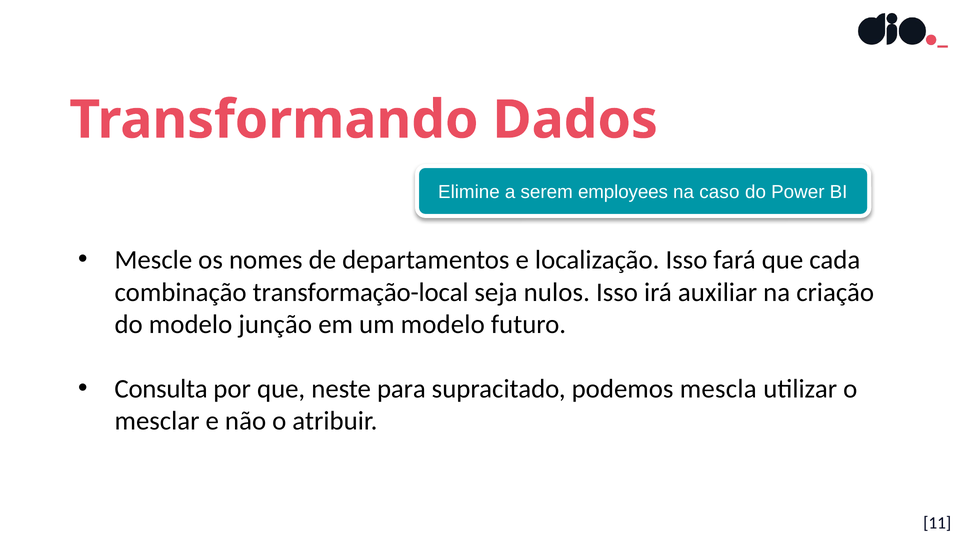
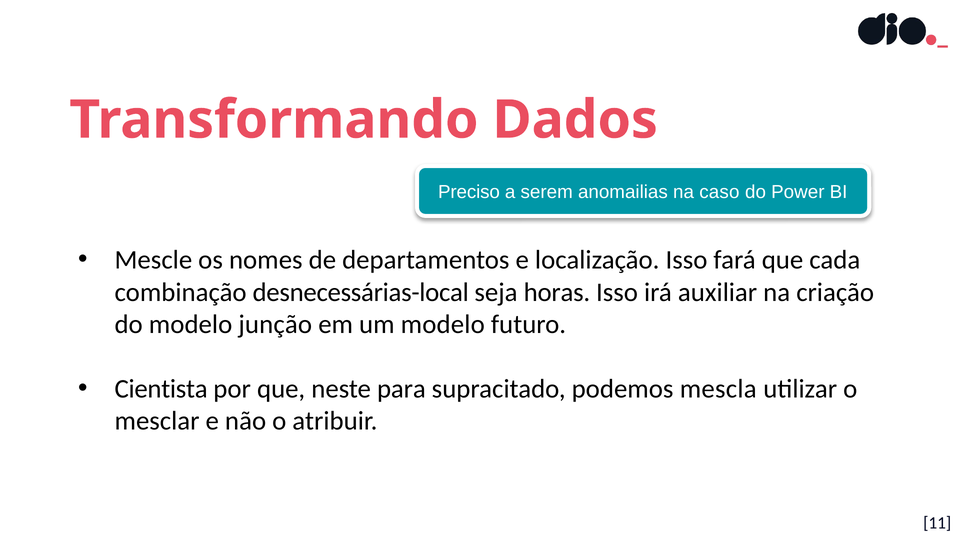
Elimine: Elimine -> Preciso (469, 192)
employees: employees -> anomailias (623, 192)
transformação-local: transformação-local -> desnecessárias-local (361, 292)
nulos: nulos -> horas (557, 292)
Consulta: Consulta -> Cientista (161, 389)
